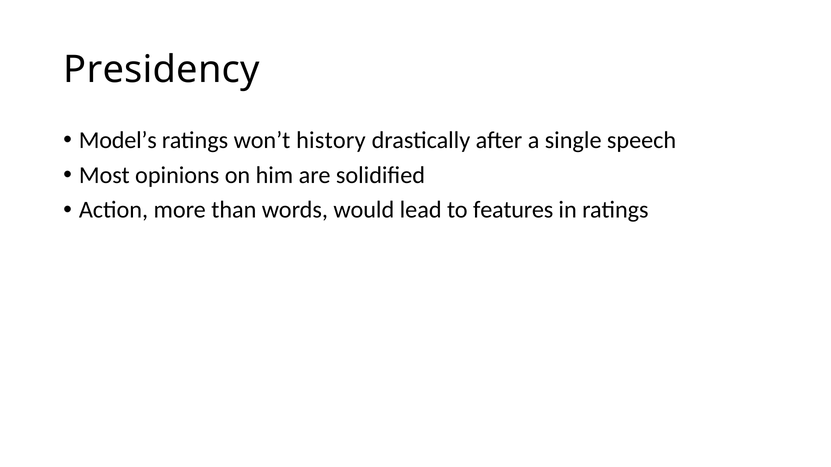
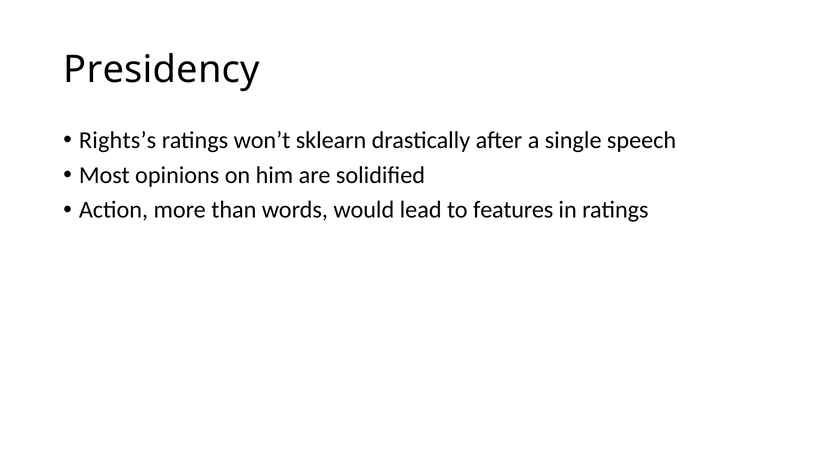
Model’s: Model’s -> Rights’s (118, 140)
history: history -> sklearn (331, 140)
